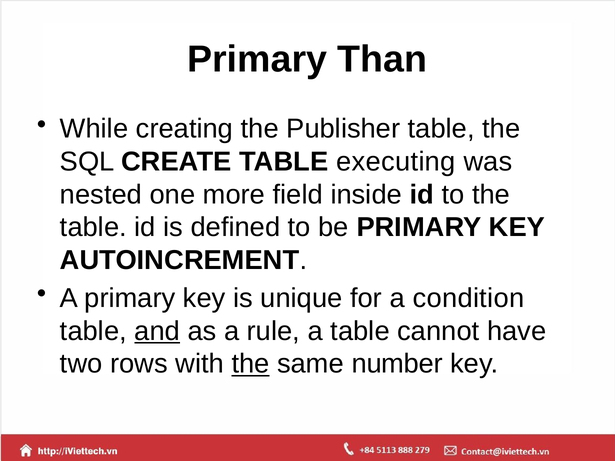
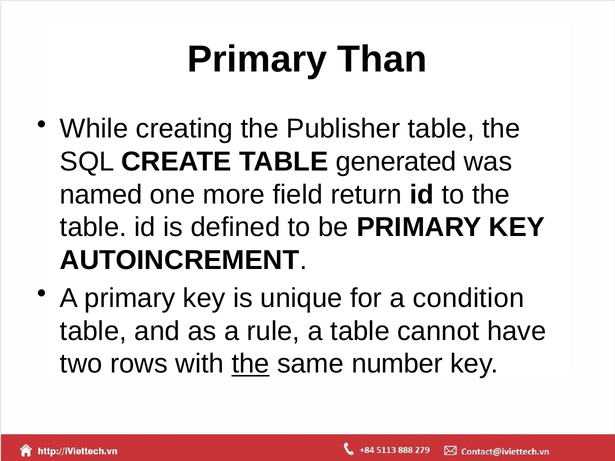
executing: executing -> generated (396, 162)
nested: nested -> named (101, 195)
inside: inside -> return (366, 195)
and underline: present -> none (157, 331)
